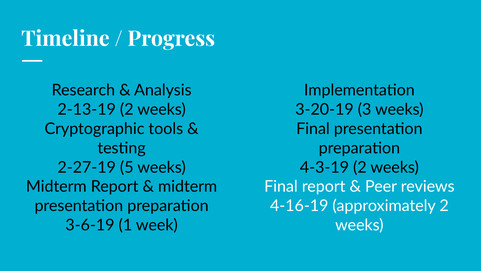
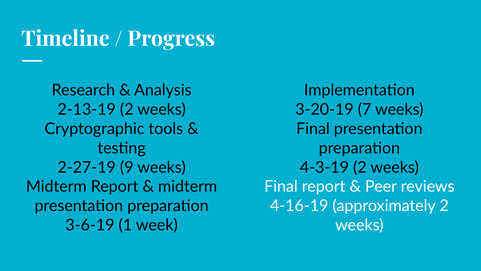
3: 3 -> 7 (365, 109)
5: 5 -> 9 (127, 167)
